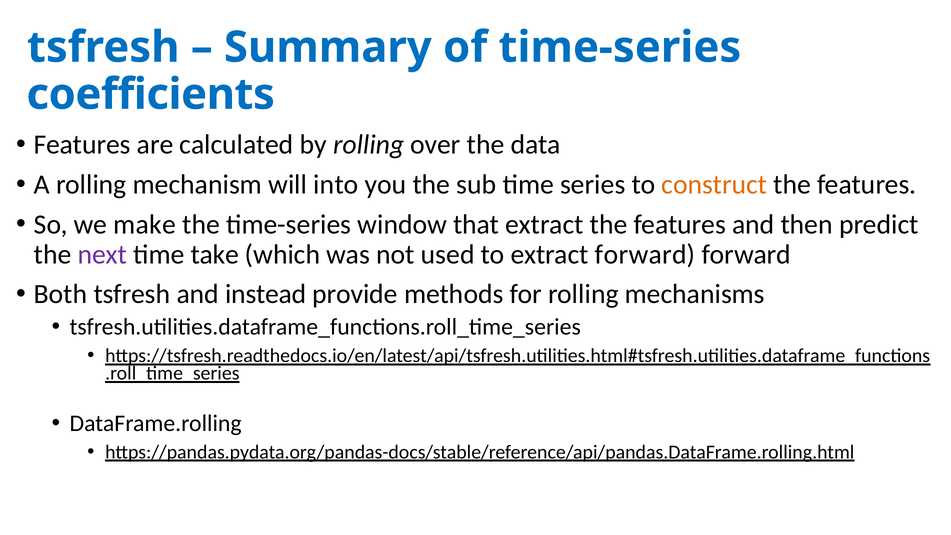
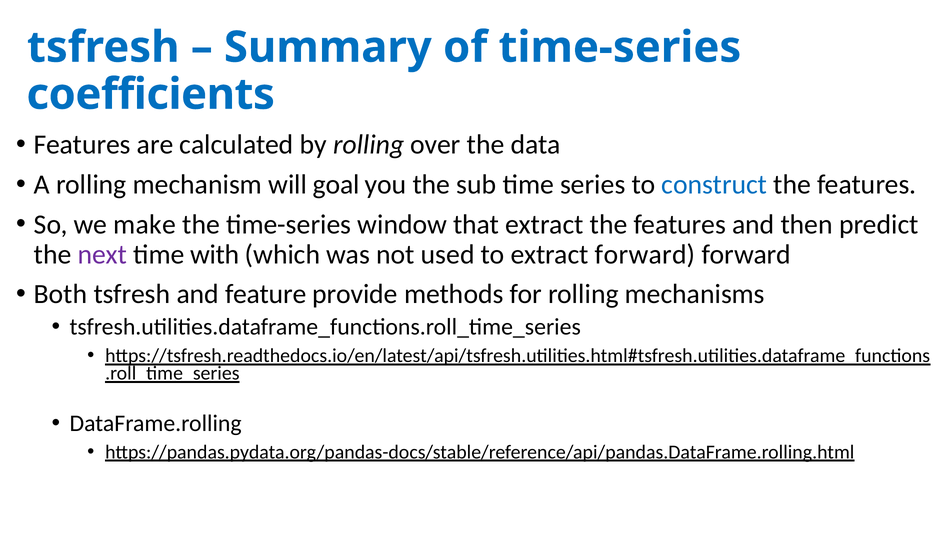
into: into -> goal (336, 184)
construct colour: orange -> blue (714, 184)
take: take -> with (215, 254)
instead: instead -> feature (266, 294)
